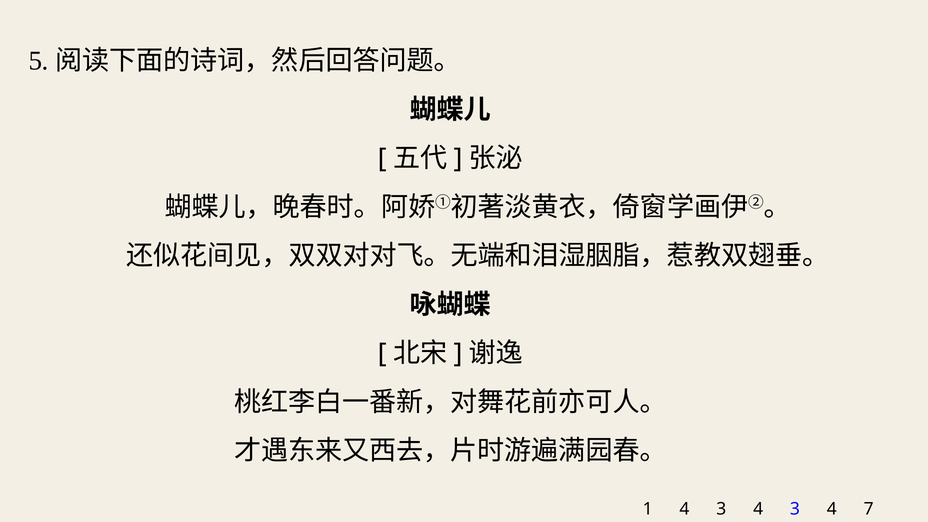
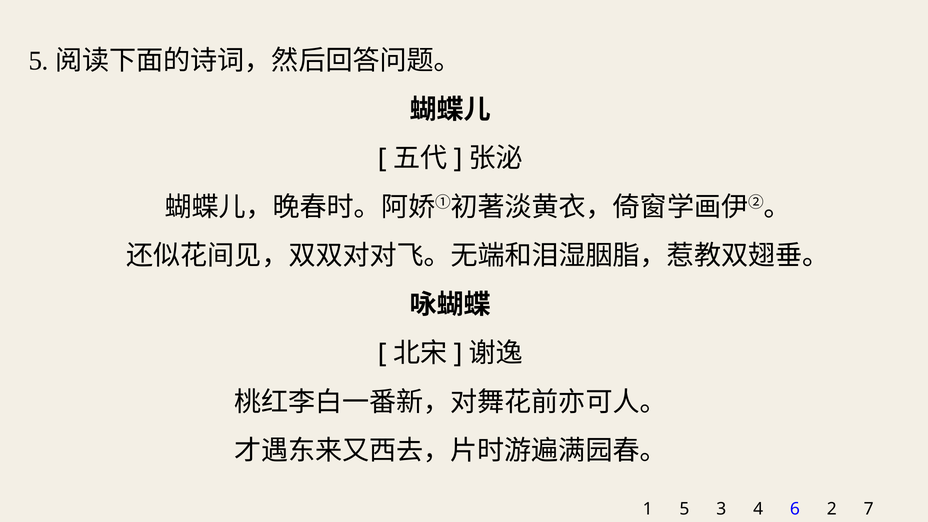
1 4: 4 -> 5 (684, 509)
3: 3 -> 6 (795, 509)
3 4: 4 -> 2 (832, 509)
